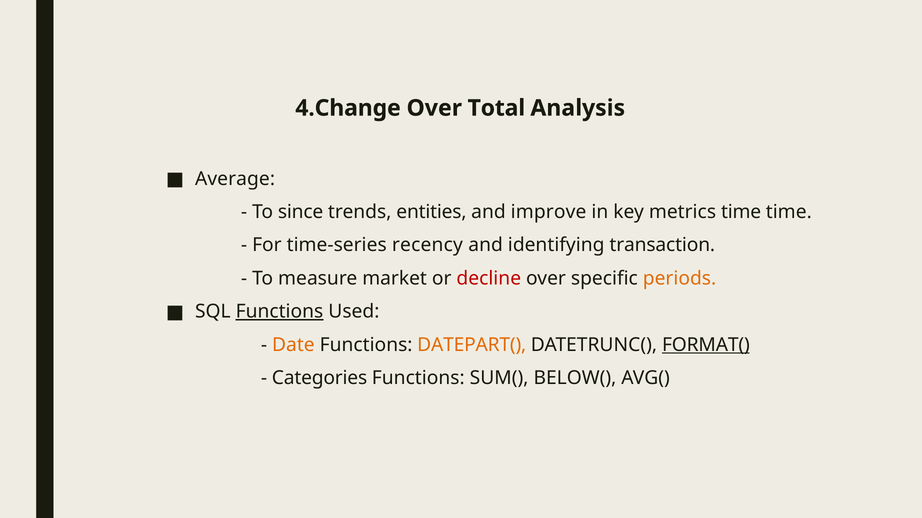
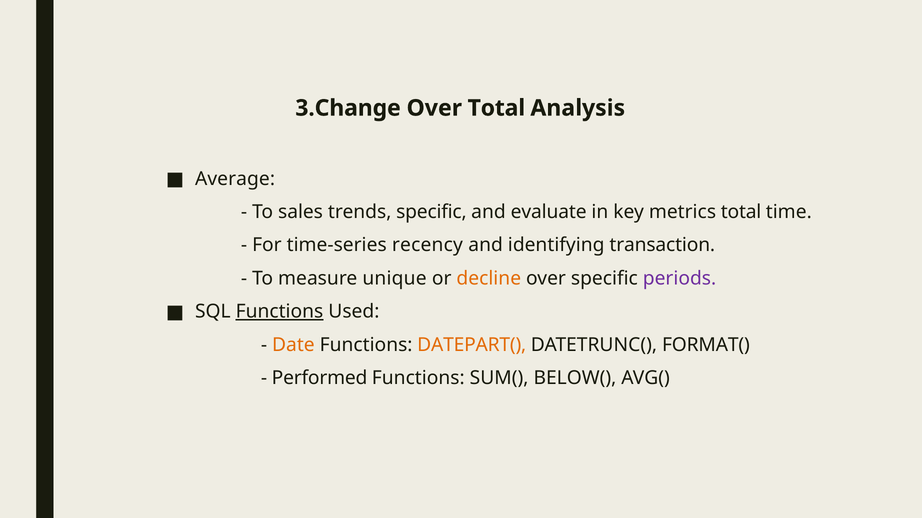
4.Change: 4.Change -> 3.Change (348, 108)
since: since -> sales (301, 212)
trends entities: entities -> specific (431, 212)
improve: improve -> evaluate (549, 212)
metrics time: time -> total (741, 212)
market: market -> unique (394, 279)
decline colour: red -> orange (489, 279)
periods colour: orange -> purple (680, 279)
FORMAT( underline: present -> none (706, 345)
Categories: Categories -> Performed (320, 378)
